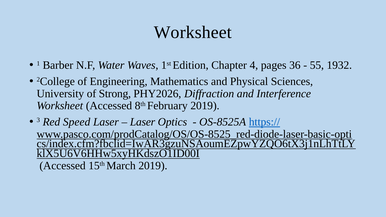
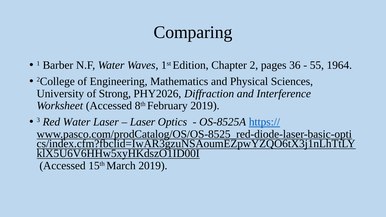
Worksheet: Worksheet -> Comparing (193, 32)
4: 4 -> 2 (254, 65)
1932: 1932 -> 1964 (339, 65)
Red Speed: Speed -> Water (77, 122)
